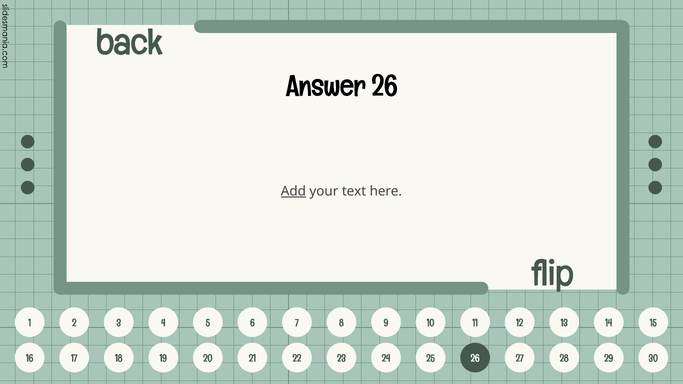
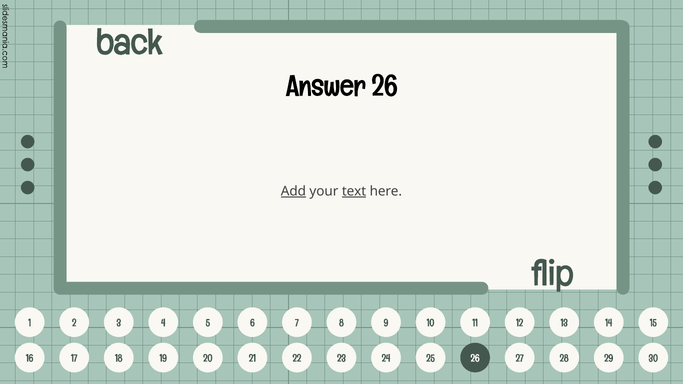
text underline: none -> present (354, 191)
